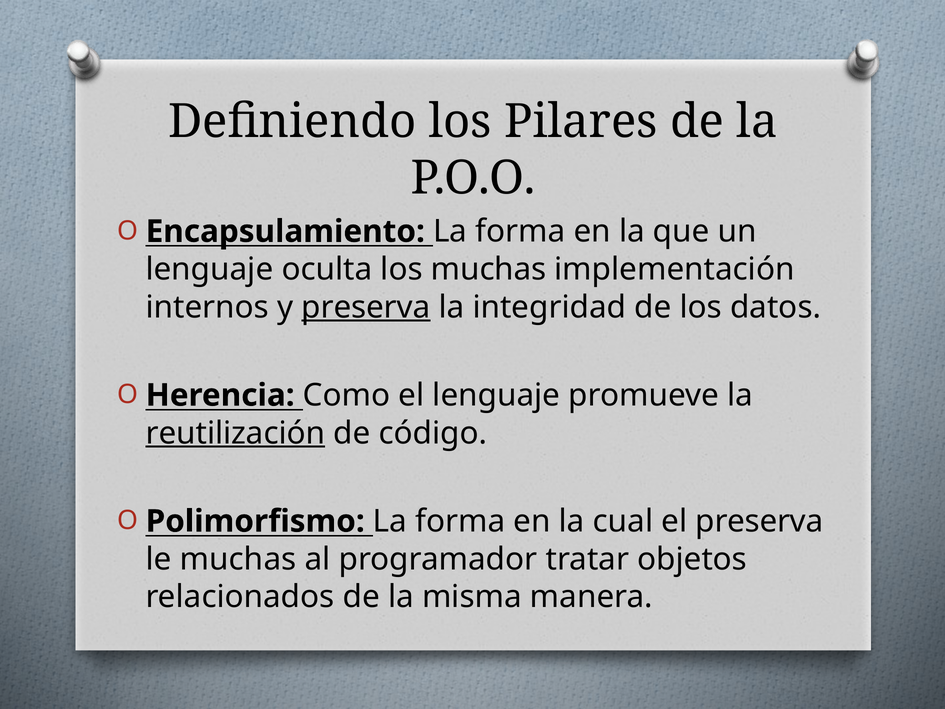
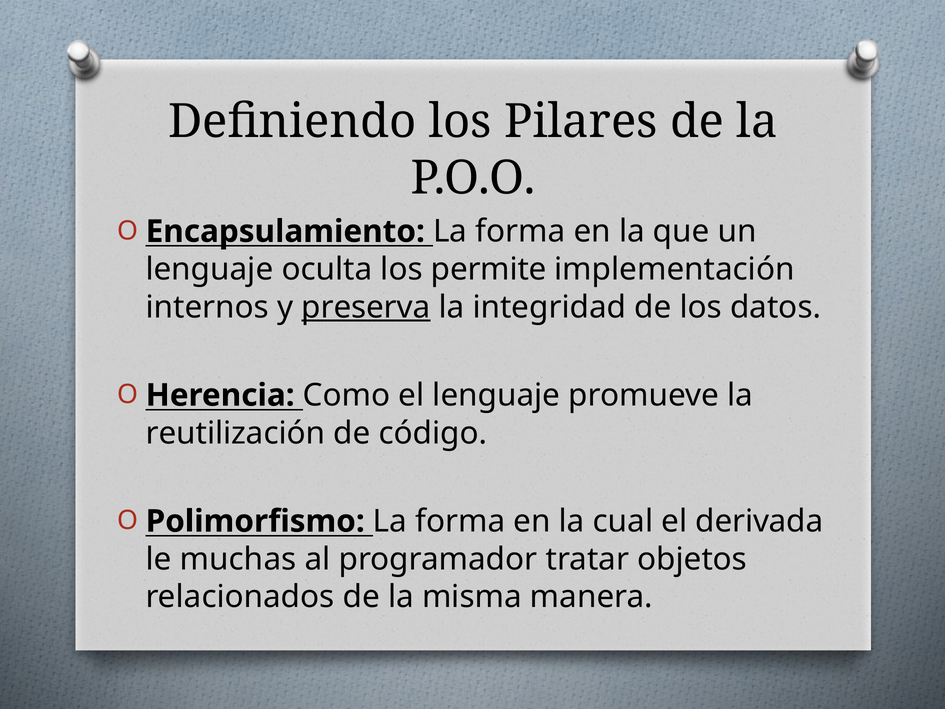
los muchas: muchas -> permite (489, 269)
reutilización underline: present -> none (235, 433)
el preserva: preserva -> derivada (759, 521)
